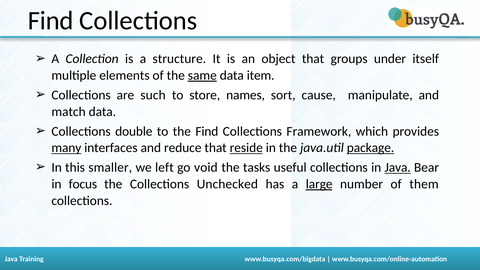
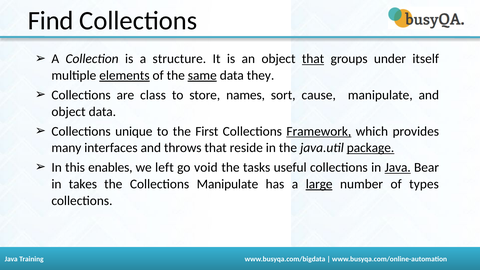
that underline: none -> present (313, 59)
elements underline: none -> present (124, 75)
item: item -> they (261, 75)
such: such -> class (153, 95)
match: match -> object (69, 112)
double: double -> unique (134, 131)
the Find: Find -> First (207, 131)
Framework underline: none -> present (319, 131)
many underline: present -> none (66, 148)
reduce: reduce -> throws (183, 148)
reside underline: present -> none (246, 148)
smaller: smaller -> enables (110, 168)
focus: focus -> takes (83, 184)
Collections Unchecked: Unchecked -> Manipulate (227, 184)
them: them -> types (424, 184)
